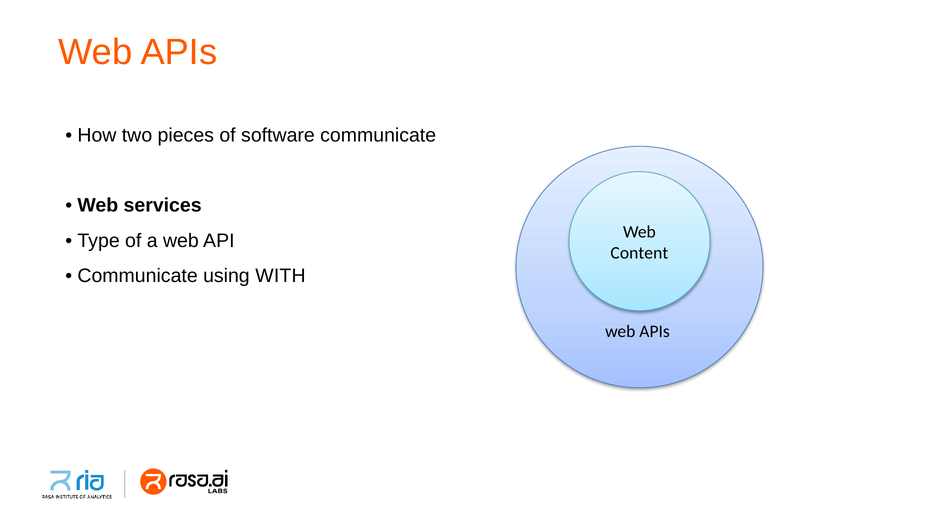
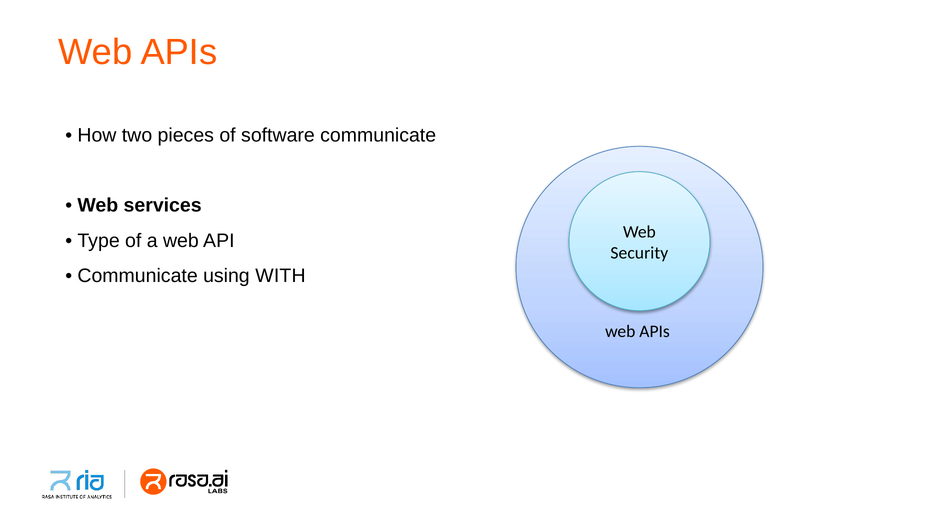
Content: Content -> Security (639, 253)
